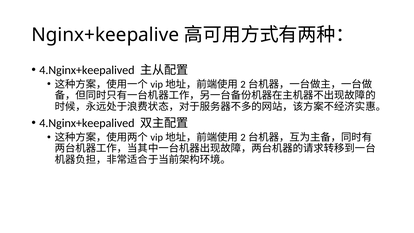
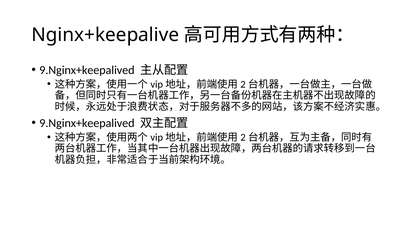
4.Nginx+keepalived: 4.Nginx+keepalived -> 9.Nginx+keepalived (87, 70)
4.Nginx+keepalived: 4.Nginx+keepalived -> 9.Nginx+keepalived (87, 123)
